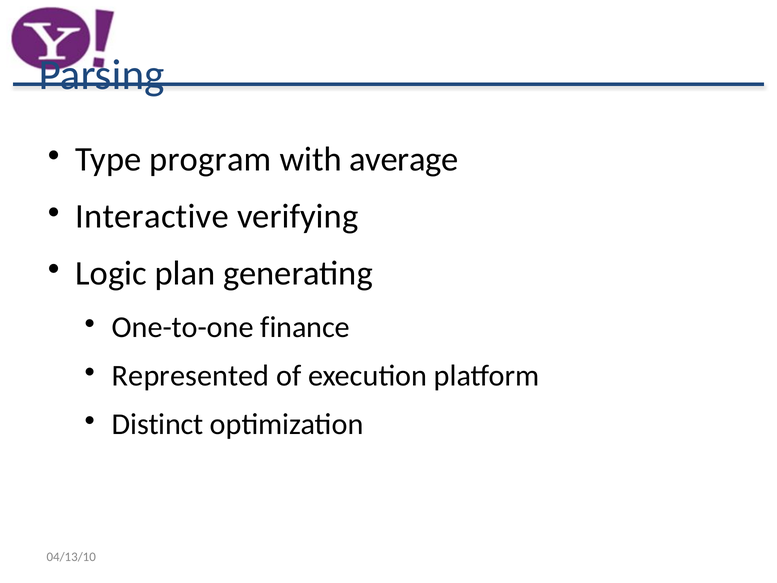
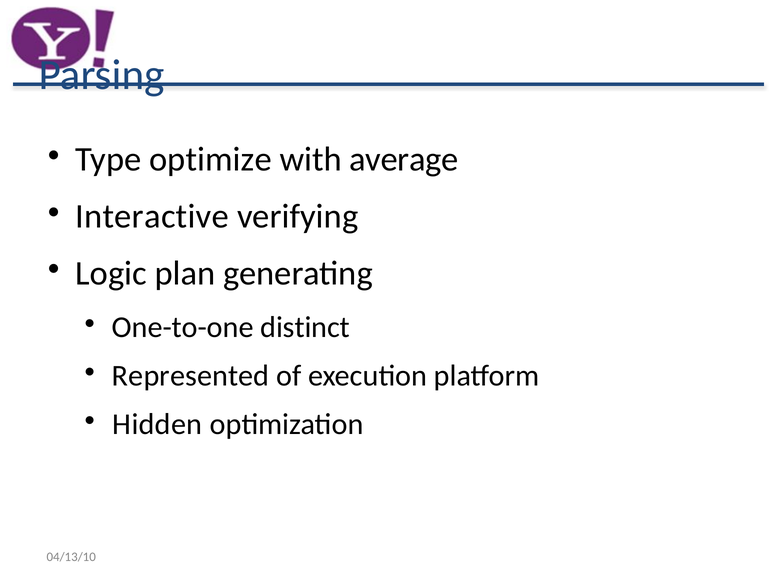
program: program -> optimize (210, 159)
finance: finance -> distinct (305, 327)
Distinct: Distinct -> Hidden (157, 424)
